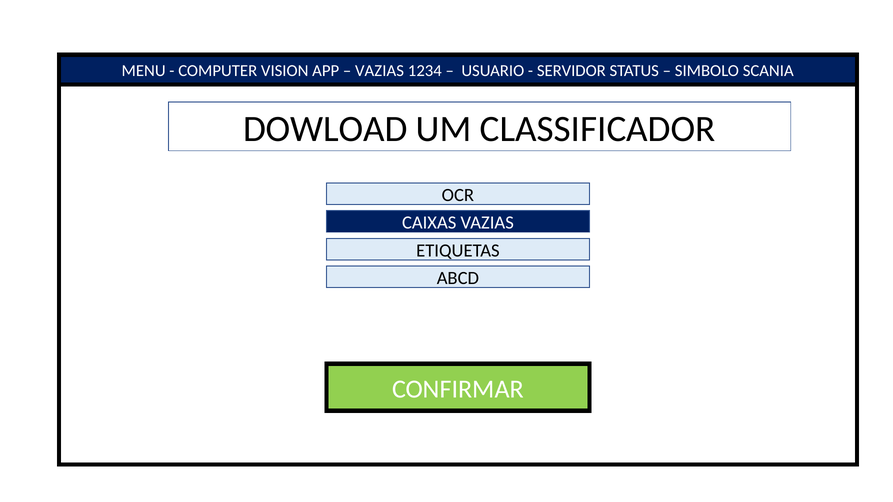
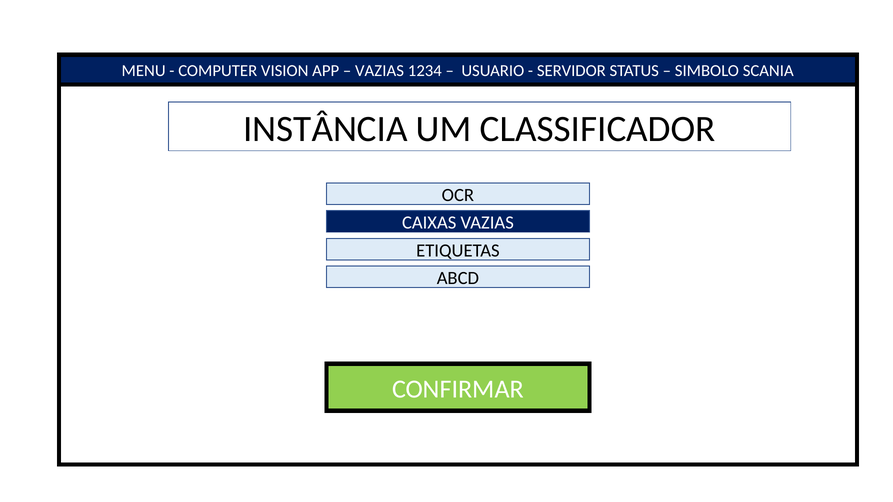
DOWLOAD: DOWLOAD -> INSTÂNCIA (325, 129)
